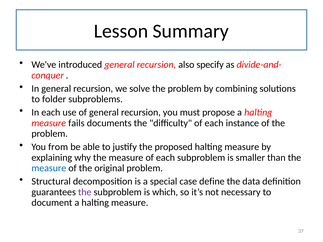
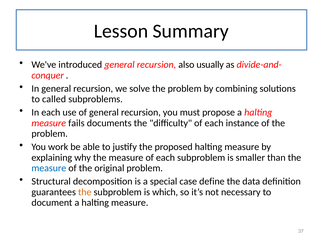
specify: specify -> usually (210, 65)
folder: folder -> called (54, 99)
from: from -> work (58, 147)
the colour: purple -> orange (85, 192)
